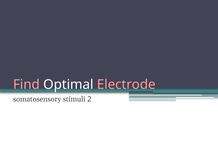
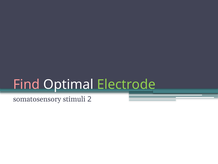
Electrode colour: pink -> light green (126, 84)
